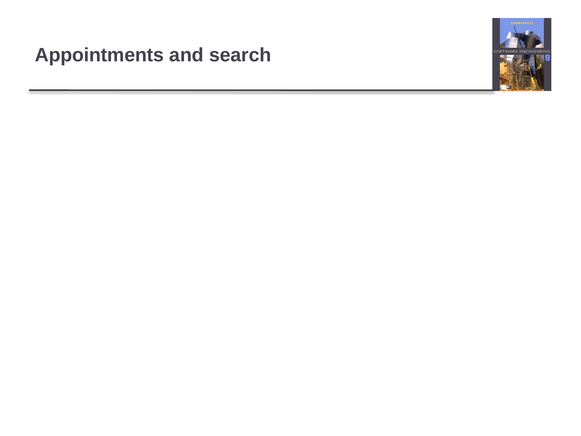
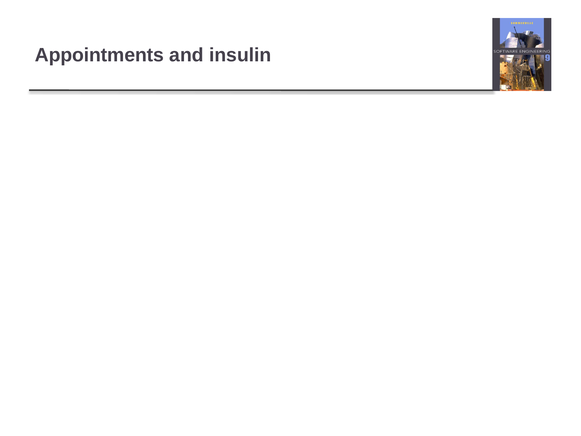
search: search -> insulin (240, 55)
